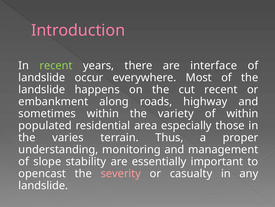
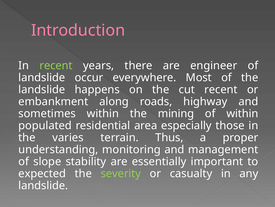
interface: interface -> engineer (214, 65)
variety: variety -> mining (176, 113)
opencast: opencast -> expected (42, 173)
severity colour: pink -> light green (121, 173)
